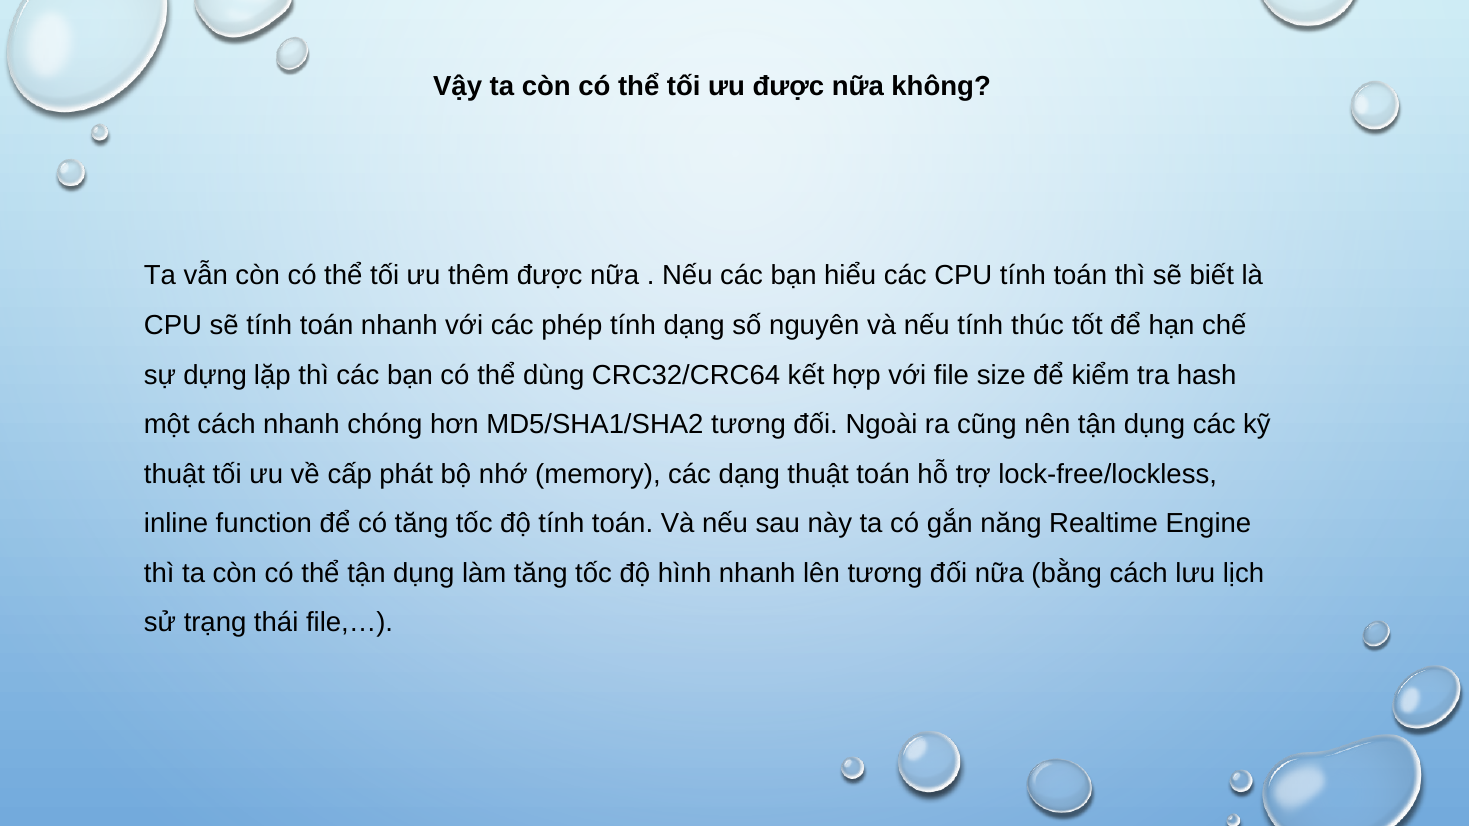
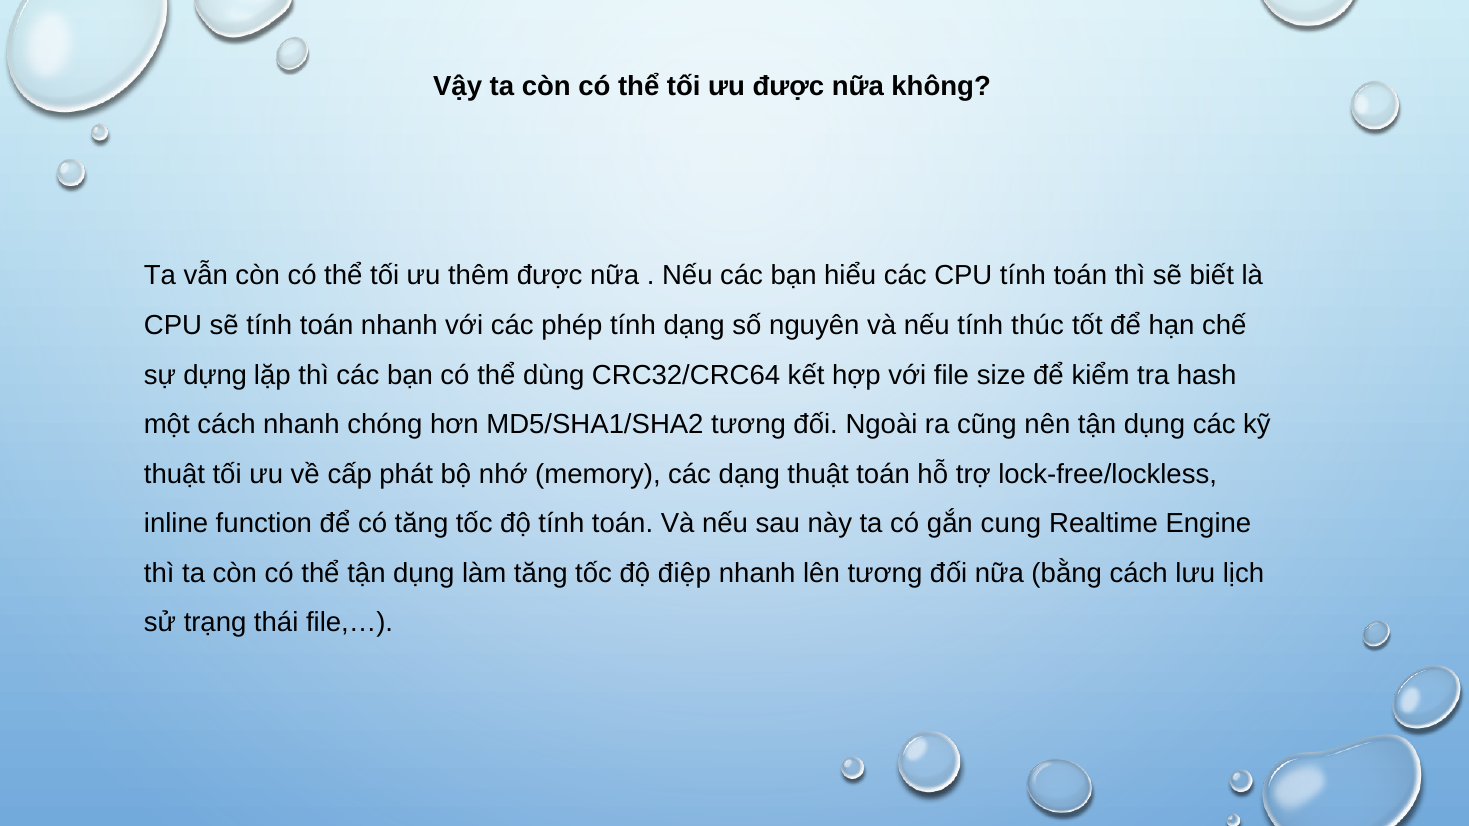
năng: năng -> cung (1011, 524)
hình: hình -> điệp (684, 573)
